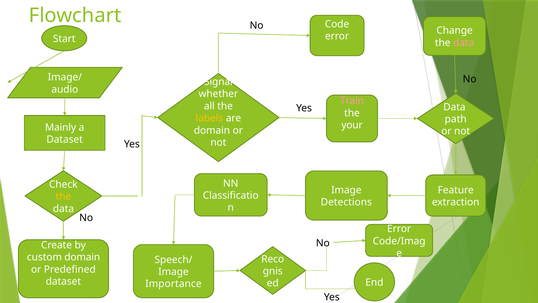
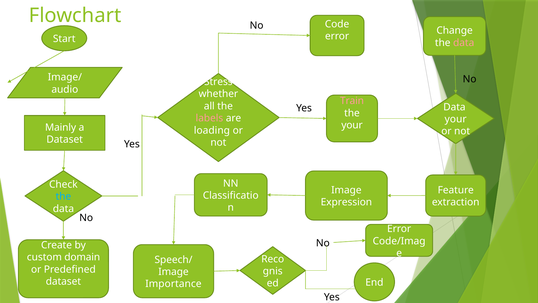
Signal: Signal -> Stress (218, 82)
labels colour: yellow -> pink (209, 118)
path: path -> your (456, 119)
domain: domain -> loading (212, 130)
the colour: yellow -> light blue (63, 196)
Detections: Detections -> Expression (346, 202)
